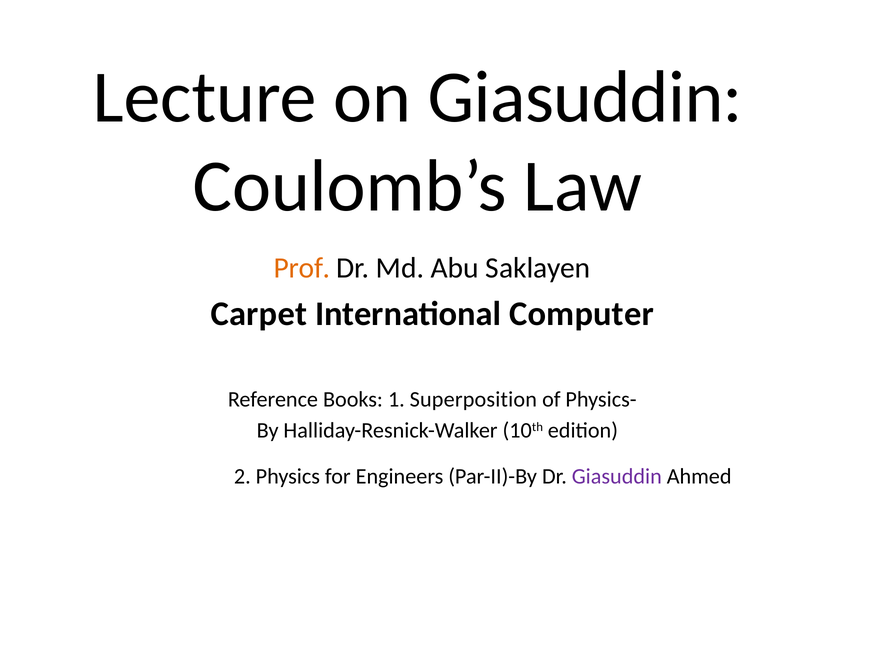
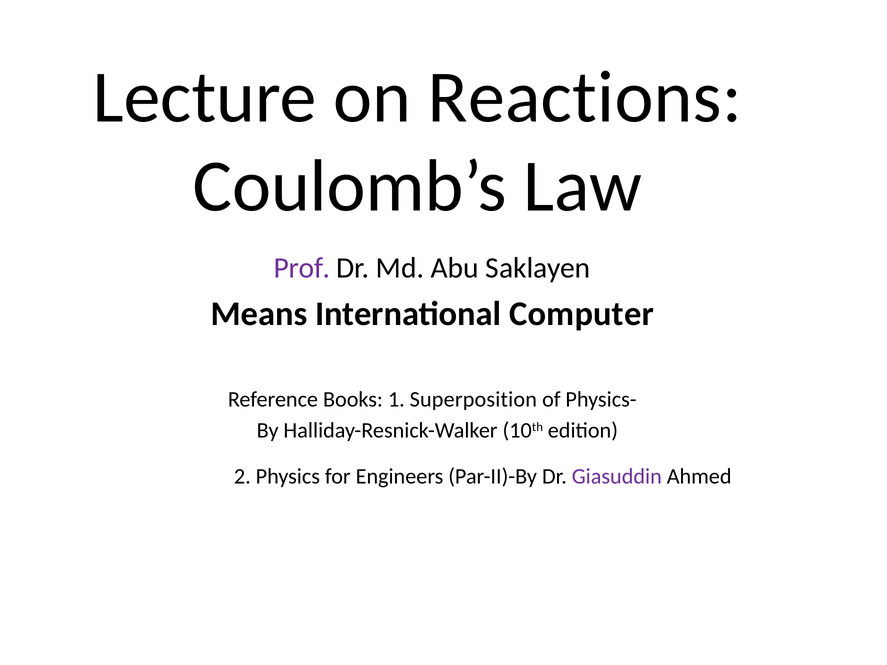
on Giasuddin: Giasuddin -> Reactions (585, 98)
Prof colour: orange -> purple (302, 268)
Carpet: Carpet -> Means (259, 314)
